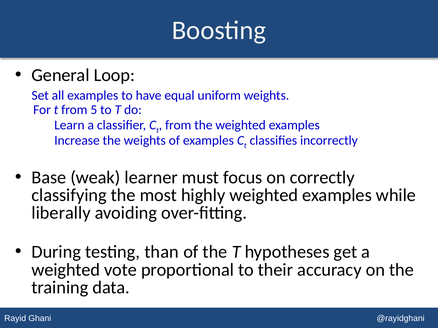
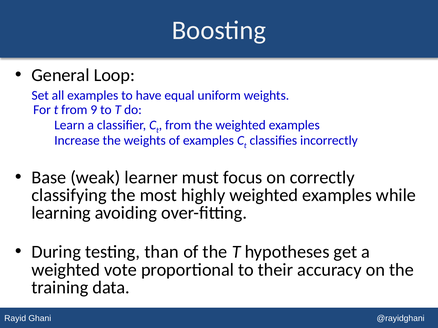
5: 5 -> 9 (94, 110)
liberally: liberally -> learning (61, 213)
